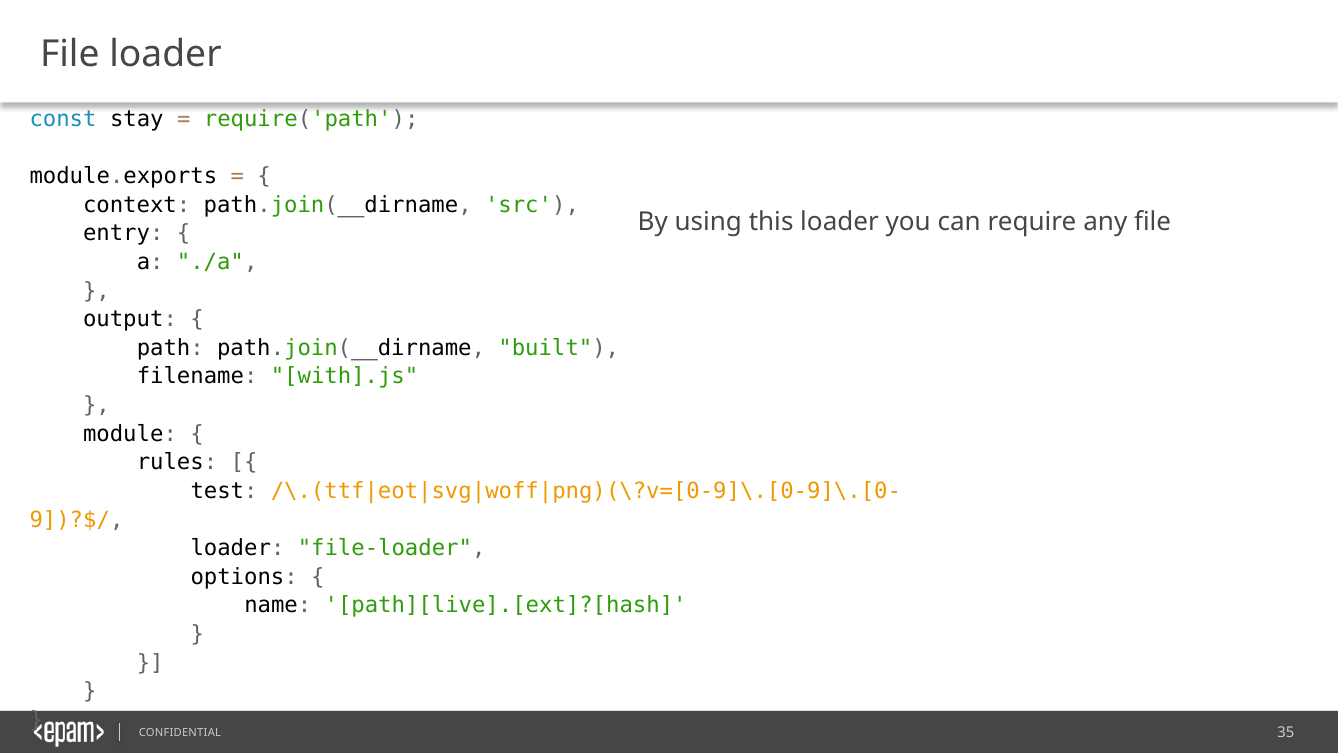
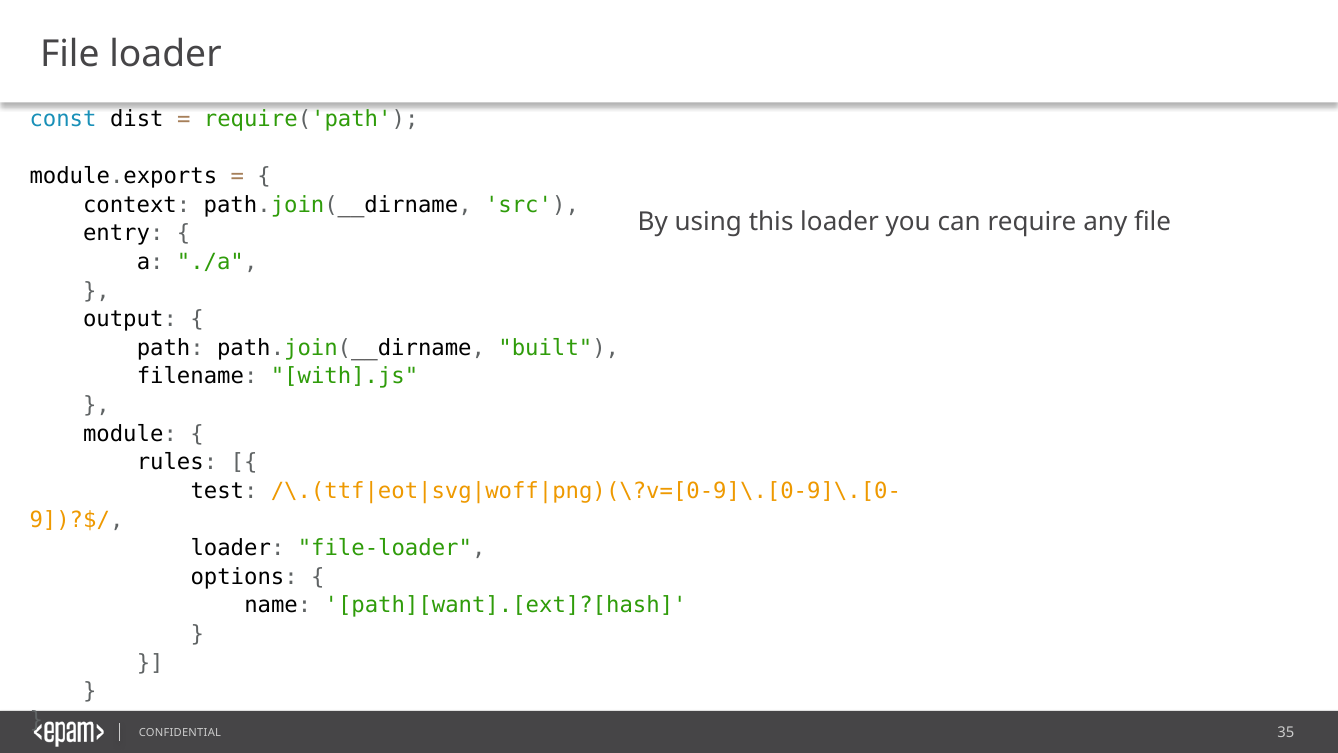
stay: stay -> dist (137, 119)
path][live].[ext]?[hash: path][live].[ext]?[hash -> path][want].[ext]?[hash (506, 605)
